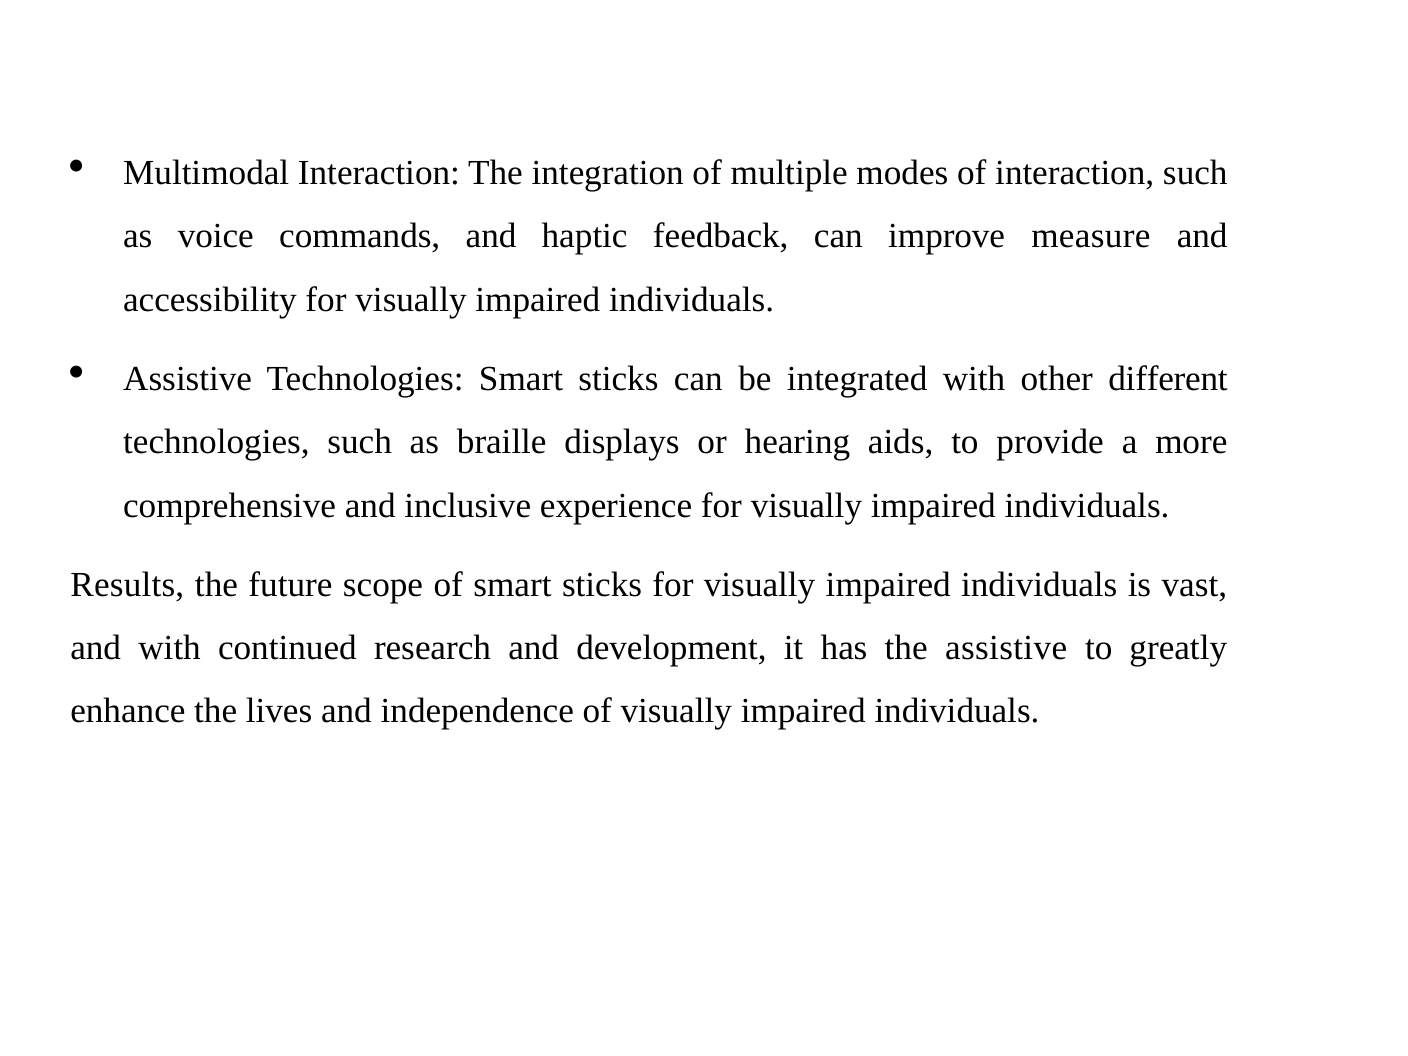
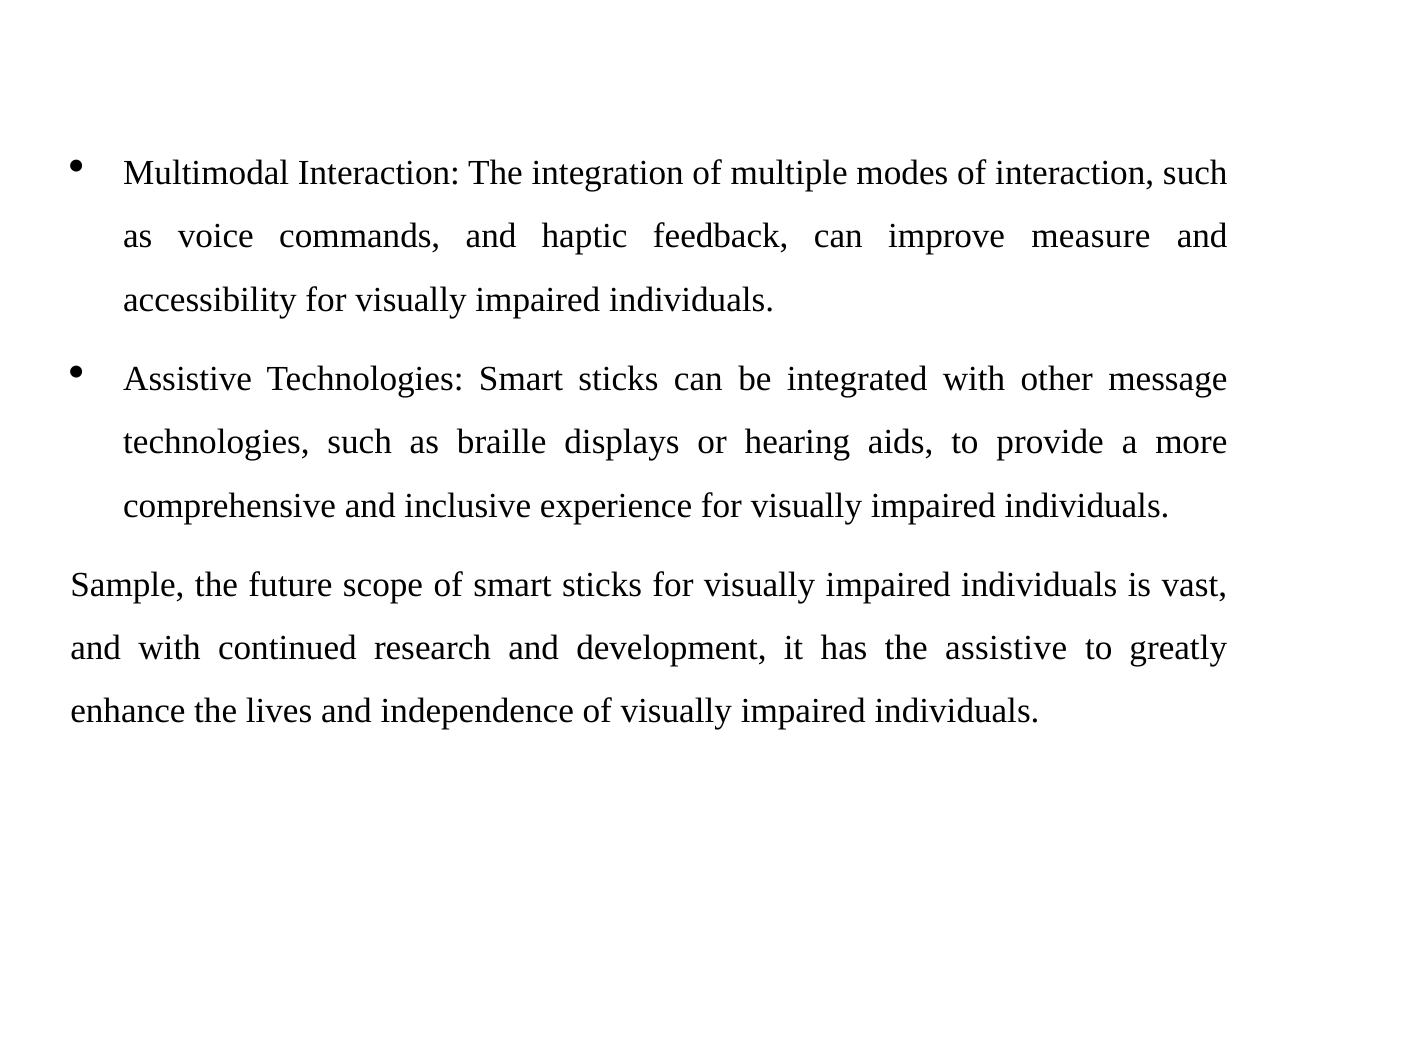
different: different -> message (1168, 379)
Results: Results -> Sample (127, 584)
